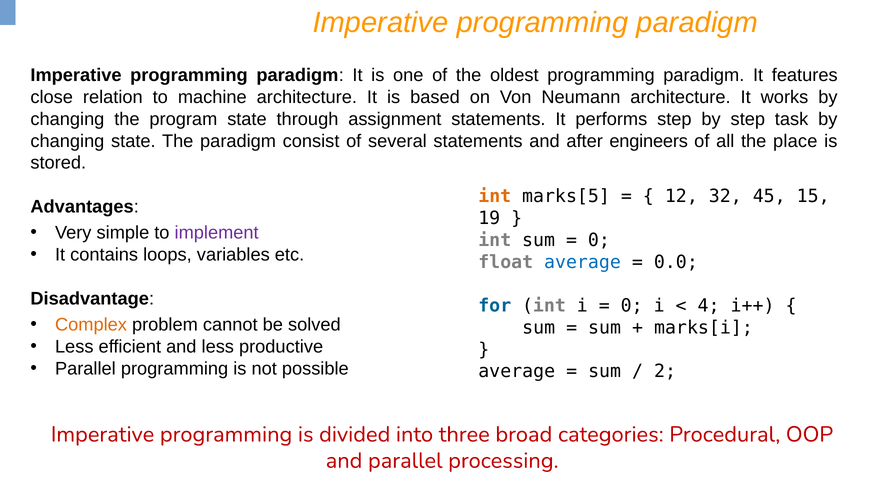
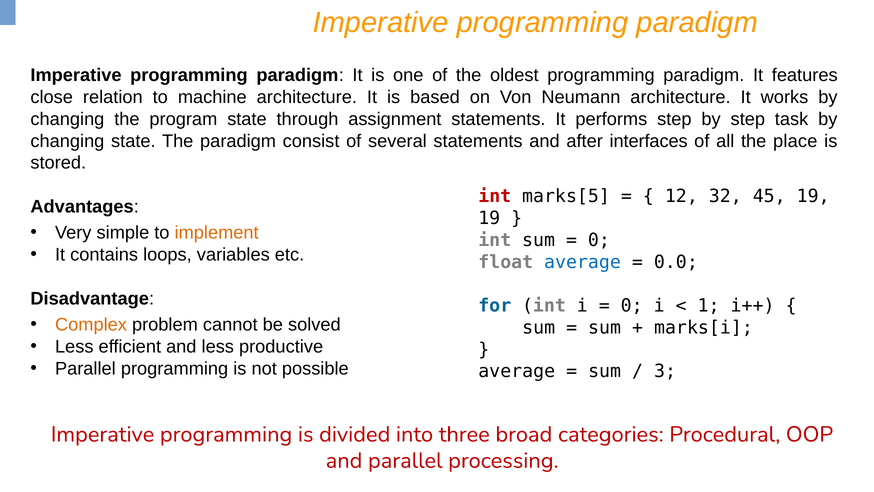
engineers: engineers -> interfaces (649, 141)
int colour: orange -> red (495, 196)
45 15: 15 -> 19 (813, 196)
implement colour: purple -> orange (217, 233)
4: 4 -> 1 (709, 306)
2: 2 -> 3 (665, 371)
